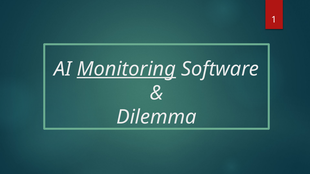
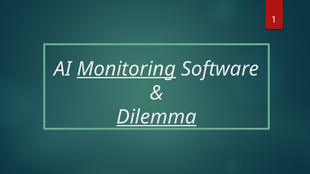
Dilemma underline: none -> present (156, 117)
